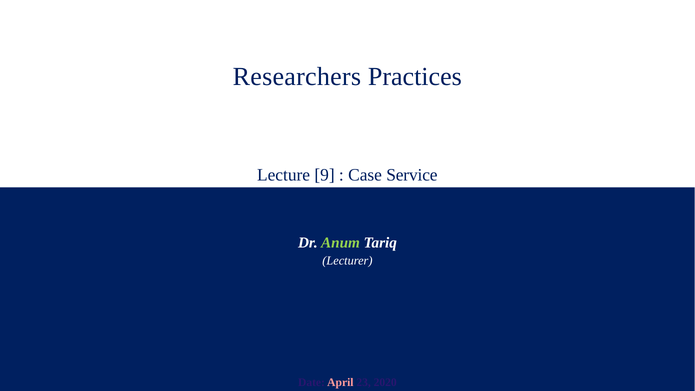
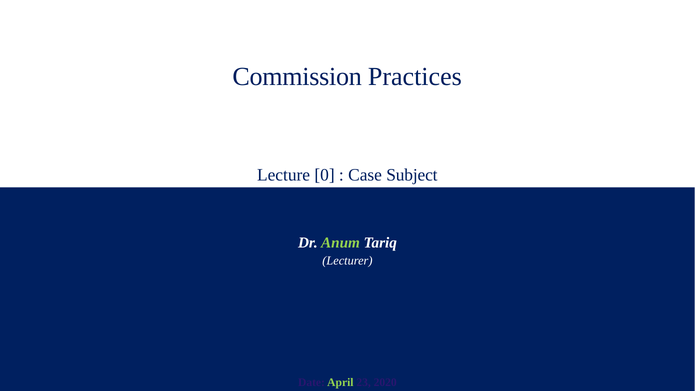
Researchers: Researchers -> Commission (297, 77)
9: 9 -> 0 (325, 175)
Service: Service -> Subject (412, 175)
April colour: pink -> light green (340, 383)
